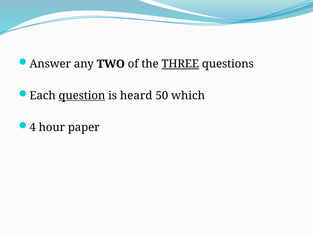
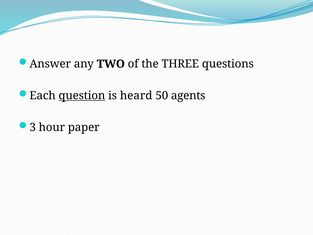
THREE underline: present -> none (180, 64)
which: which -> agents (188, 96)
4: 4 -> 3 (33, 127)
